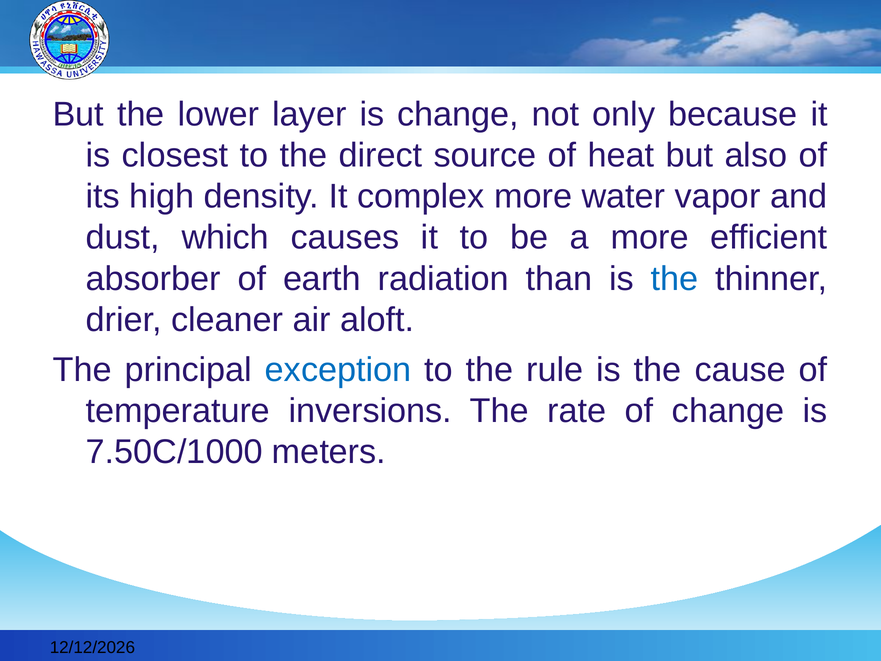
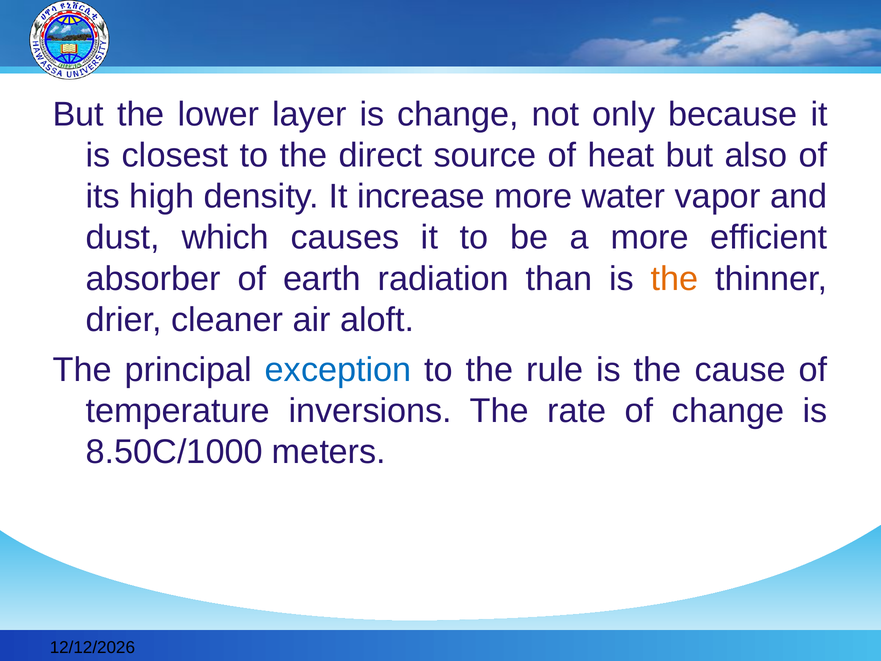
complex: complex -> increase (421, 196)
the colour: blue -> orange (675, 279)
7.50C/1000: 7.50C/1000 -> 8.50C/1000 (174, 452)
